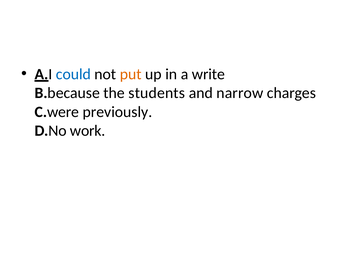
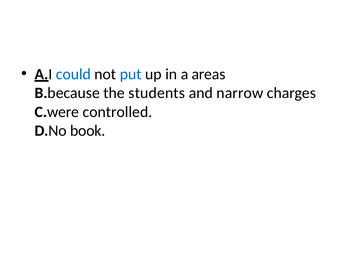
put colour: orange -> blue (131, 74)
write: write -> areas (208, 74)
previously: previously -> controlled (117, 112)
work: work -> book (88, 131)
